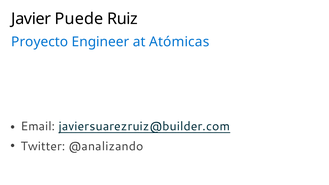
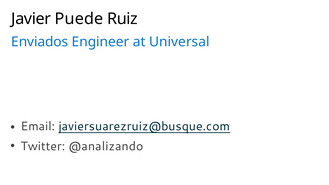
Proyecto: Proyecto -> Enviados (40, 42)
Atómicas: Atómicas -> Universal (179, 42)
javiersuarezruiz@builder.com: javiersuarezruiz@builder.com -> javiersuarezruiz@busque.com (144, 126)
